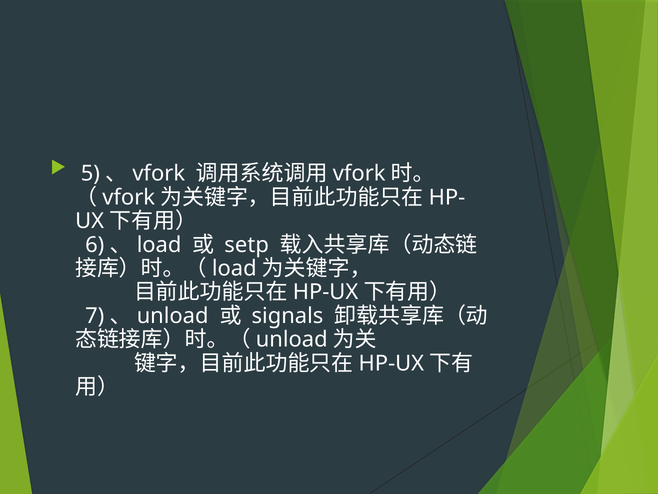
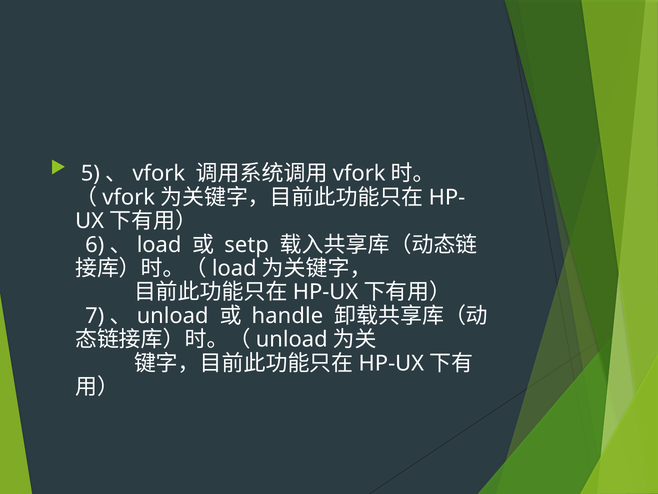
signals: signals -> handle (287, 316)
